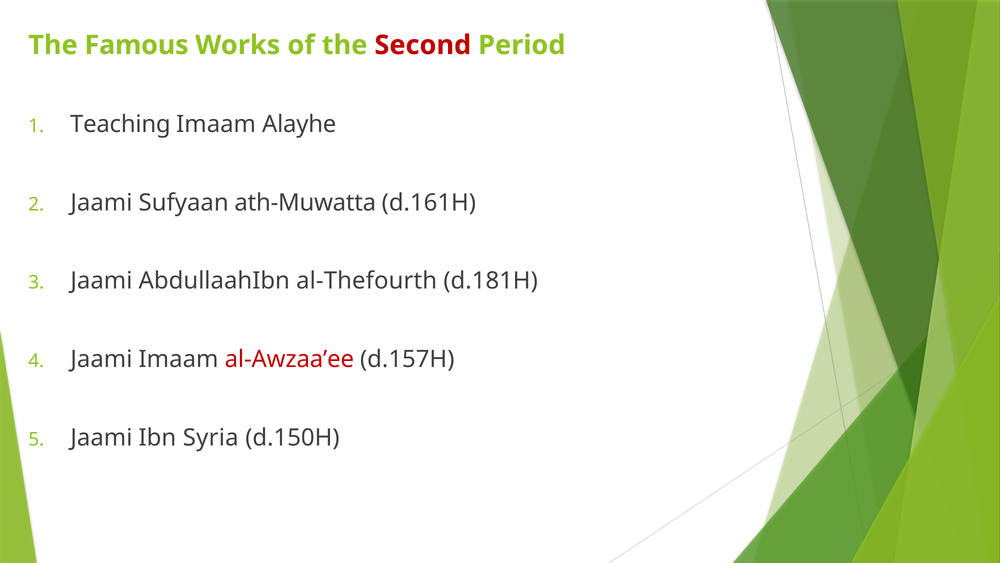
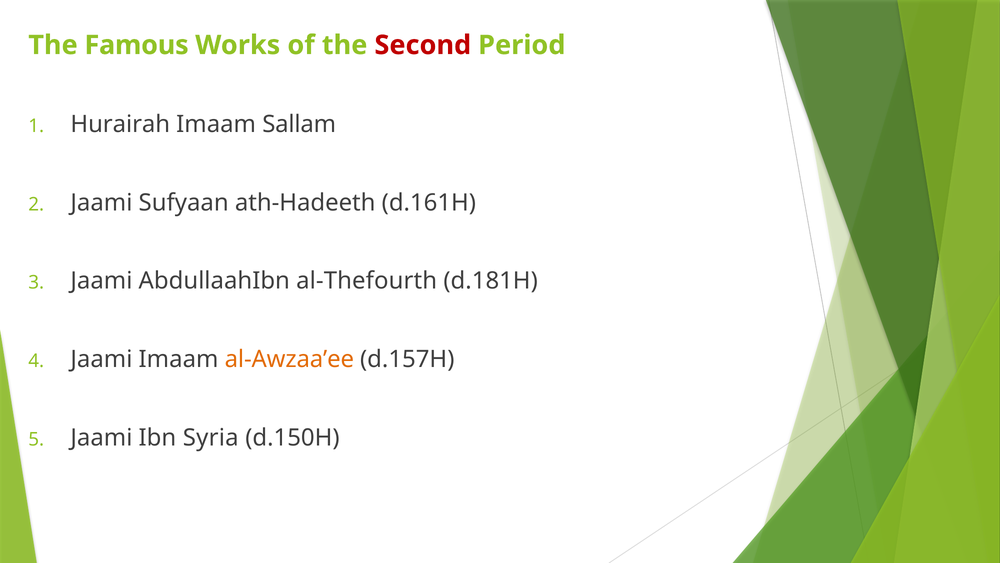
Teaching: Teaching -> Hurairah (120, 124)
Alayhe: Alayhe -> Sallam (299, 124)
ath-Muwatta: ath-Muwatta -> ath-Hadeeth (305, 202)
al-Awzaa’ee colour: red -> orange (289, 359)
